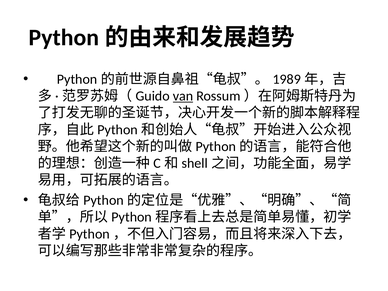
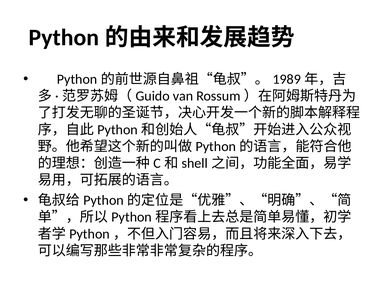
van underline: present -> none (183, 96)
